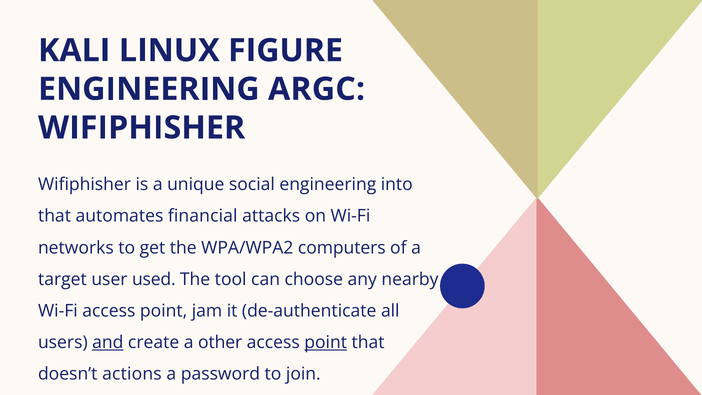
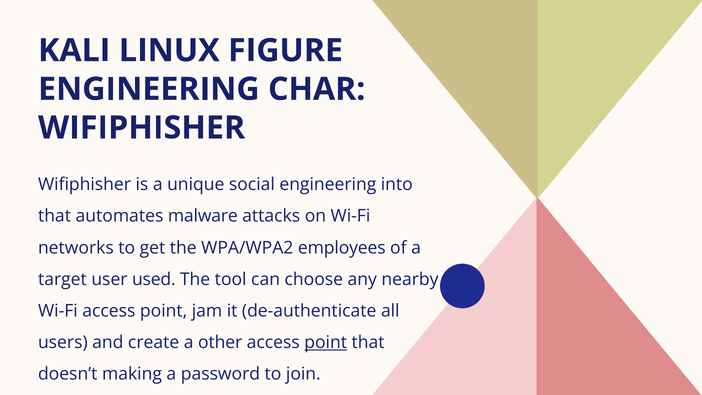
ARGC: ARGC -> CHAR (317, 89)
financial: financial -> malware (203, 216)
computers: computers -> employees (342, 248)
and underline: present -> none (108, 342)
actions: actions -> making (132, 374)
